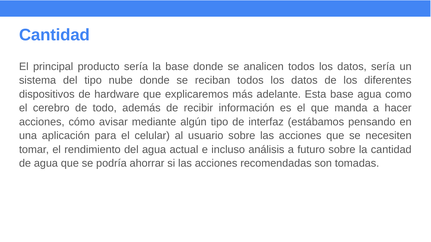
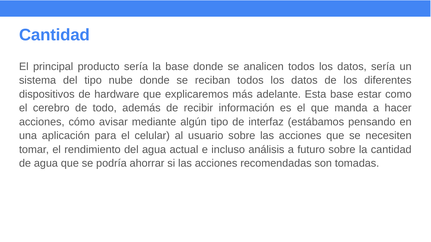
base agua: agua -> estar (369, 94)
